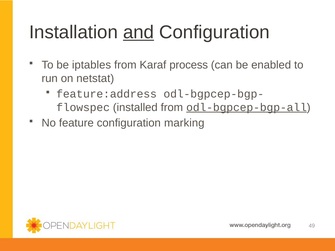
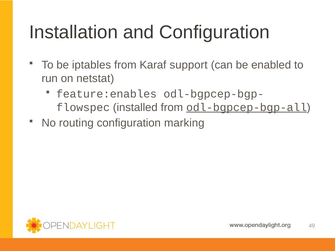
and underline: present -> none (139, 32)
process: process -> support (189, 65)
feature:address: feature:address -> feature:enables (107, 94)
feature: feature -> routing (76, 123)
